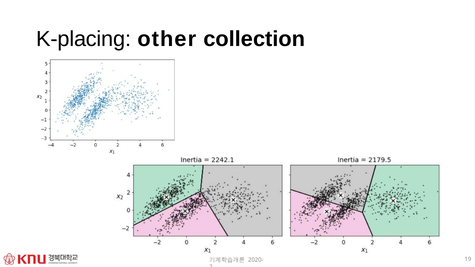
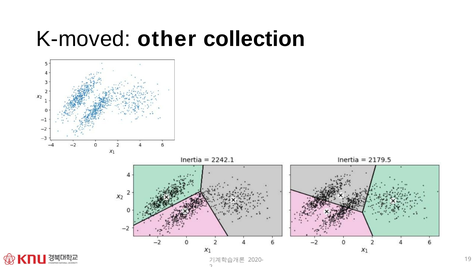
K-placing: K-placing -> K-moved (83, 39)
